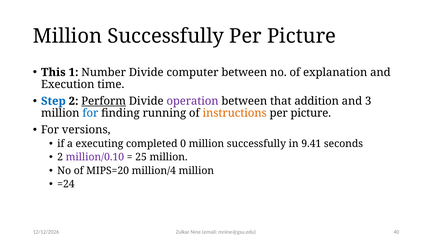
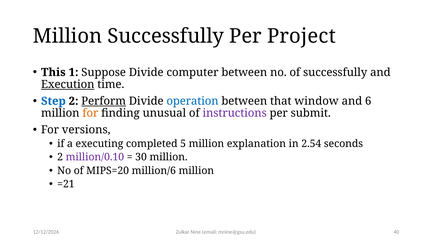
Picture: Picture -> Project (301, 36)
Number: Number -> Suppose (104, 72)
of explanation: explanation -> successfully (335, 72)
Execution underline: none -> present (68, 84)
operation colour: purple -> blue (193, 101)
addition: addition -> window (317, 101)
3: 3 -> 6 (368, 101)
for colour: blue -> orange (90, 113)
running: running -> unusual (164, 113)
instructions colour: orange -> purple (235, 113)
picture: picture -> submit (311, 113)
0: 0 -> 5 (183, 144)
successfully: successfully -> explanation (256, 144)
9.41: 9.41 -> 2.54 (311, 144)
25: 25 -> 30 (141, 157)
million/4: million/4 -> million/6 (154, 171)
=24: =24 -> =21 (66, 184)
